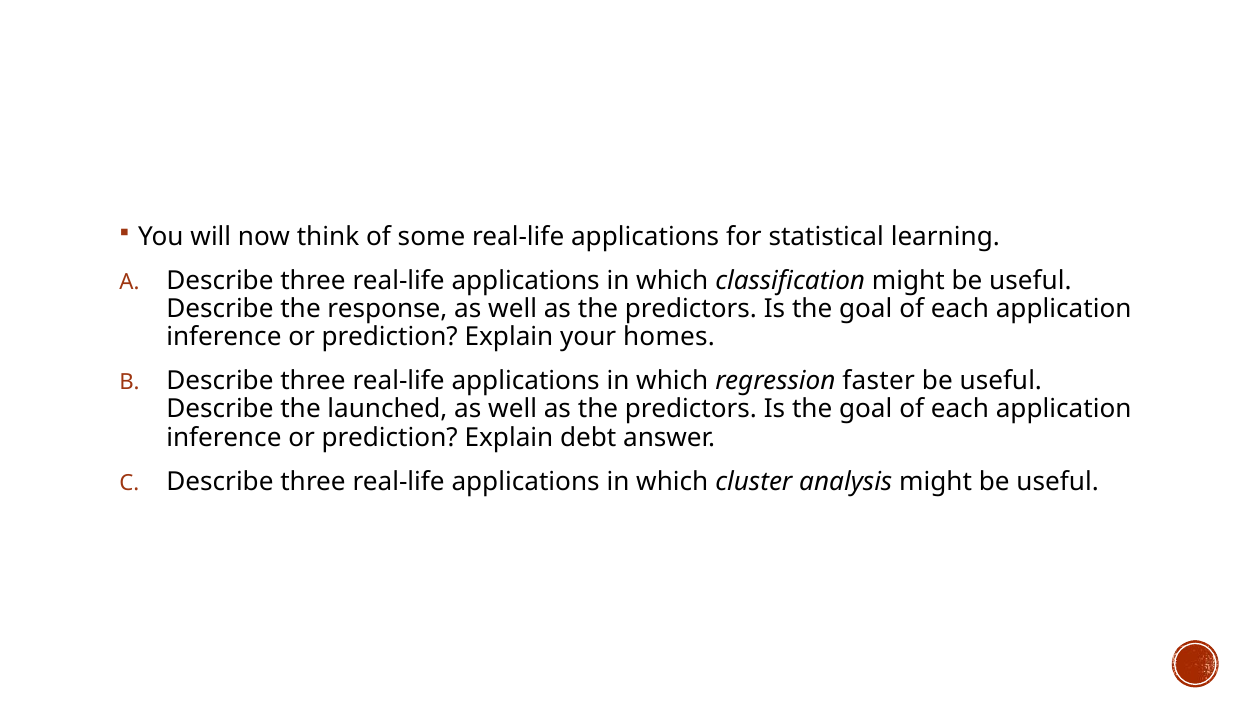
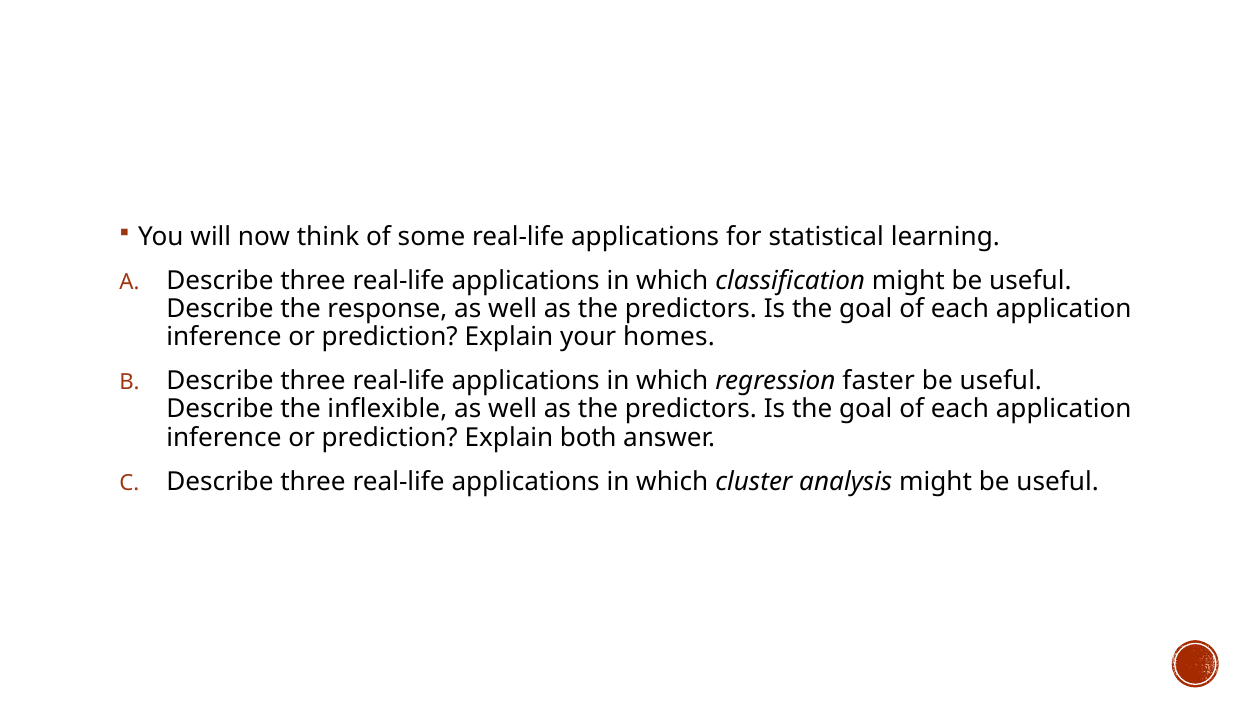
launched: launched -> inflexible (387, 409)
debt: debt -> both (588, 437)
